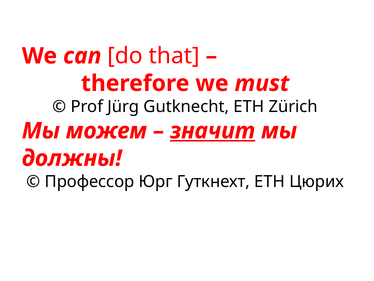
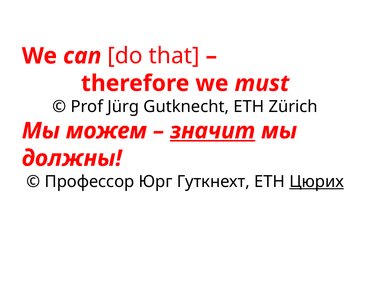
Цюрих underline: none -> present (317, 181)
